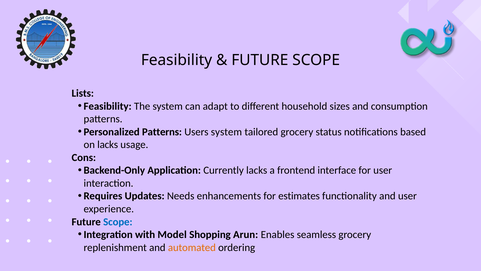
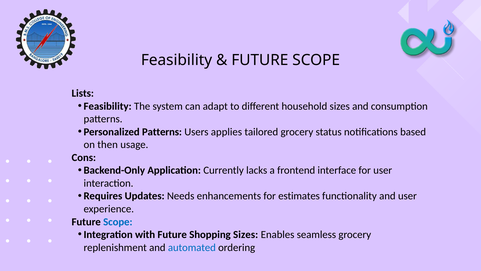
Users system: system -> applies (226, 132)
on lacks: lacks -> then (108, 144)
with Model: Model -> Future (172, 234)
Shopping Arun: Arun -> Sizes (246, 234)
automated colour: orange -> blue (192, 247)
